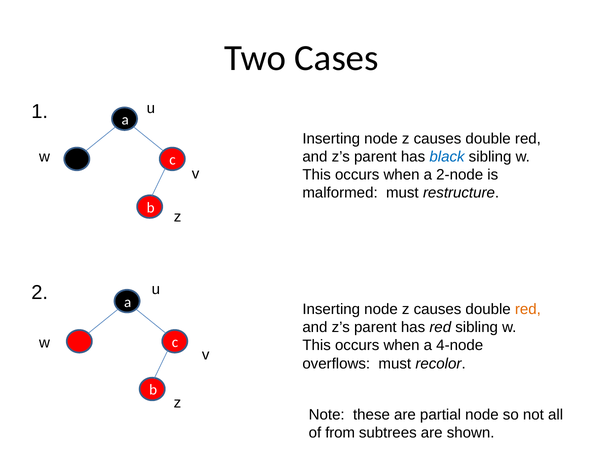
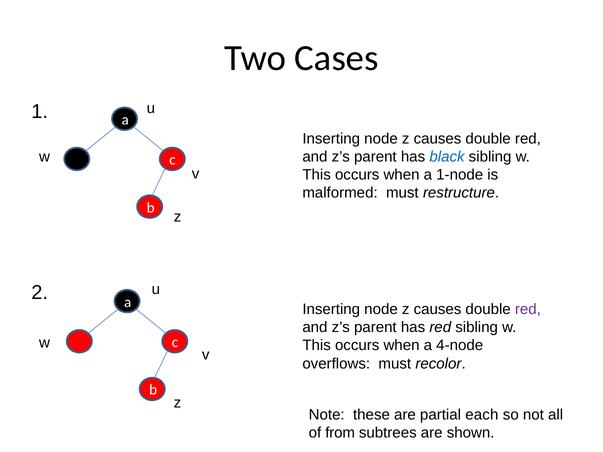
2-node: 2-node -> 1-node (460, 175)
red colour: orange -> purple (528, 310)
partial node: node -> each (482, 415)
